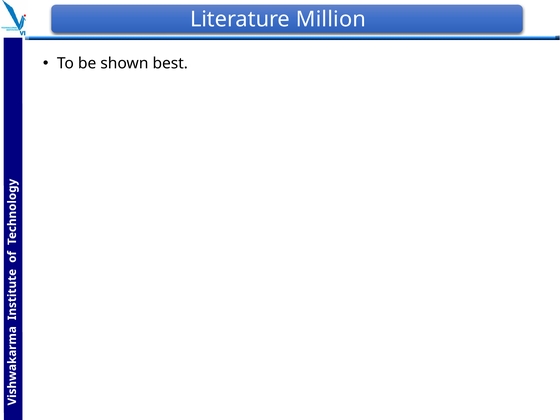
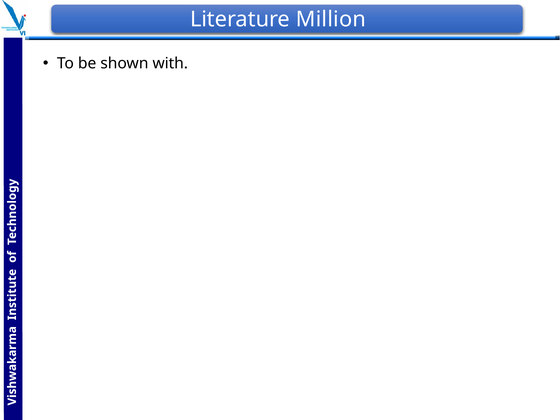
best: best -> with (170, 63)
